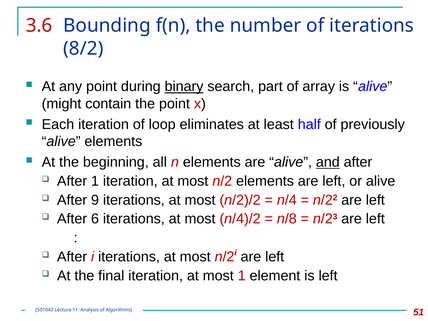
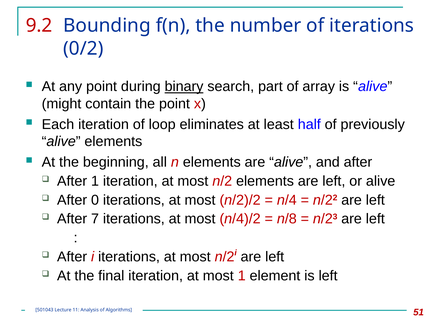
3.6: 3.6 -> 9.2 (39, 26)
8/2: 8/2 -> 0/2 (83, 48)
and underline: present -> none (328, 162)
9: 9 -> 0 (95, 200)
6: 6 -> 7 (95, 219)
